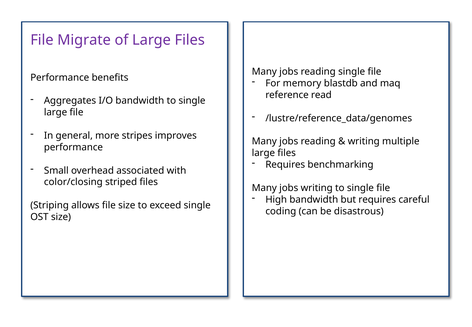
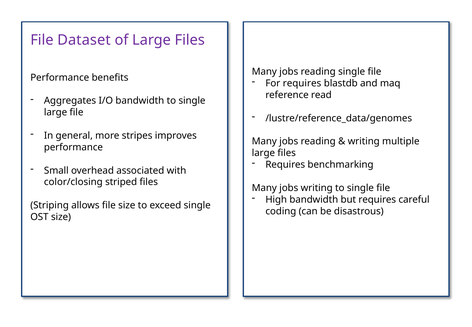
Migrate: Migrate -> Dataset (84, 40)
For memory: memory -> requires (302, 83)
